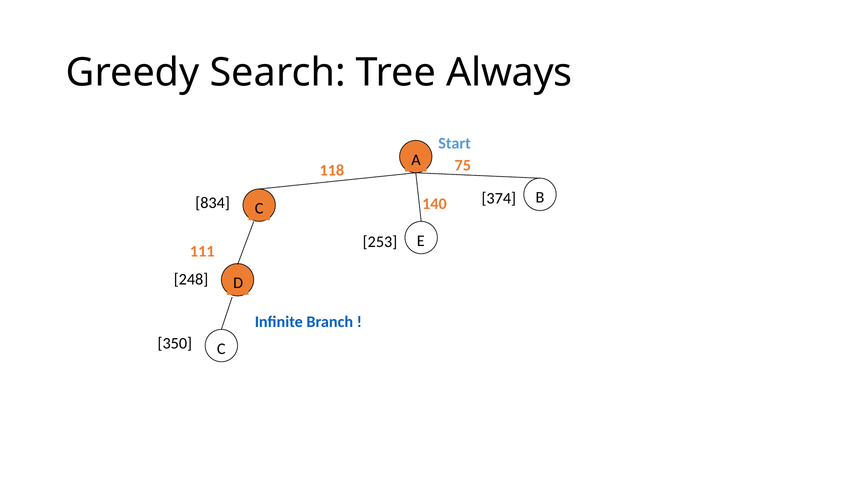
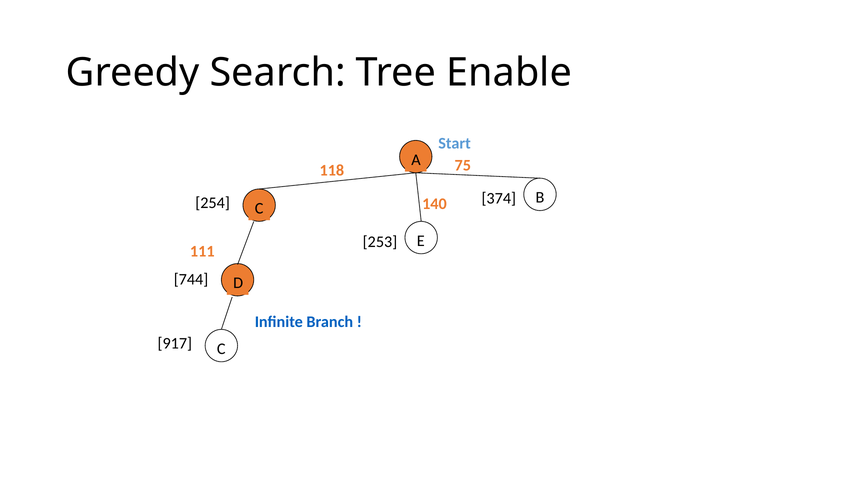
Always: Always -> Enable (509, 73)
834: 834 -> 254 (213, 203)
248: 248 -> 744 (191, 280)
350: 350 -> 917 (175, 343)
